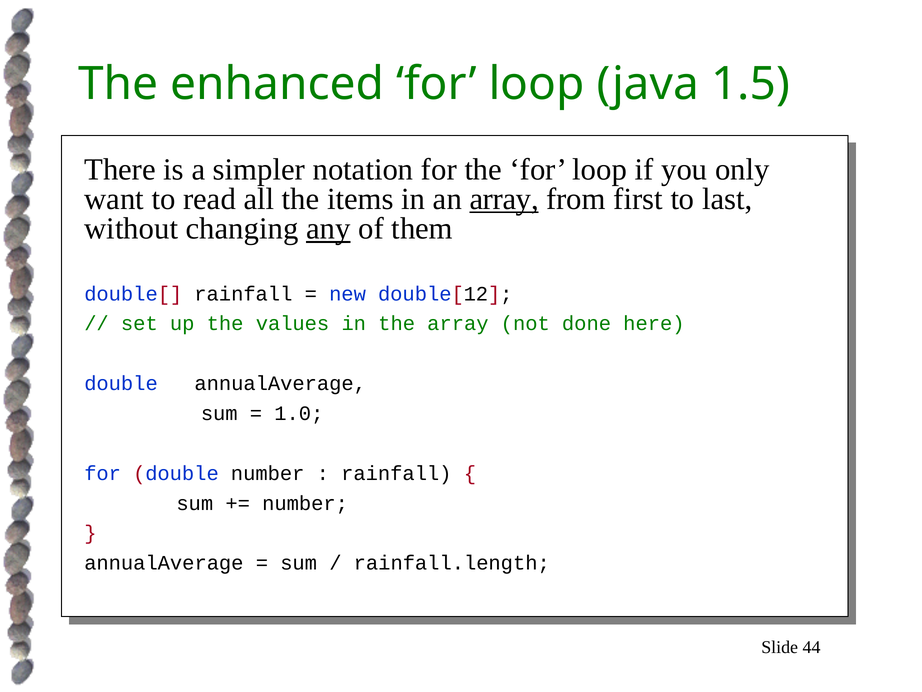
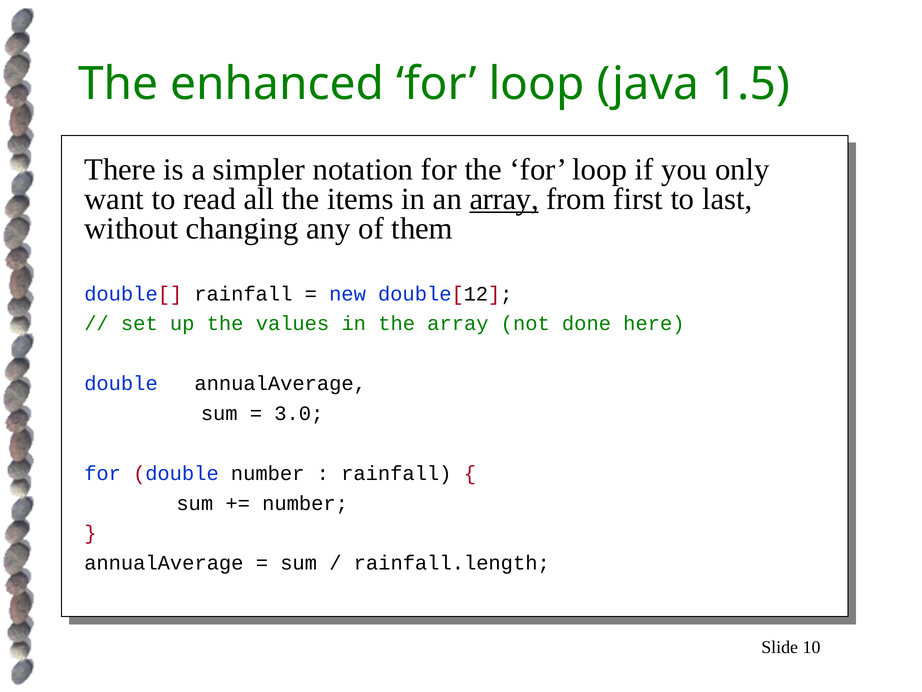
any underline: present -> none (328, 228)
1.0: 1.0 -> 3.0 (299, 413)
44: 44 -> 10 (812, 647)
